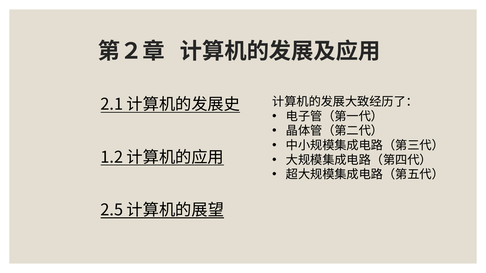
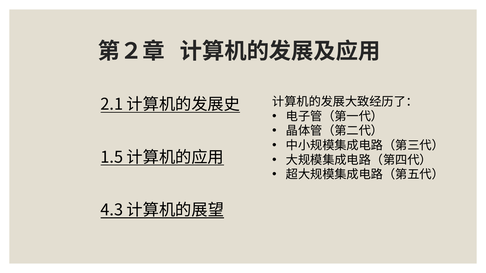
1.2: 1.2 -> 1.5 (112, 158)
2.5: 2.5 -> 4.3 (112, 210)
